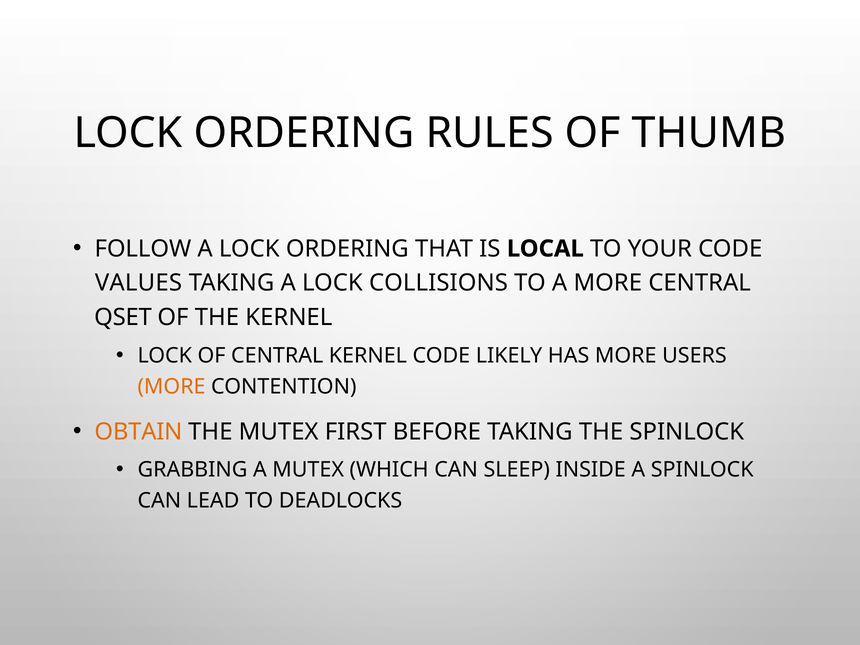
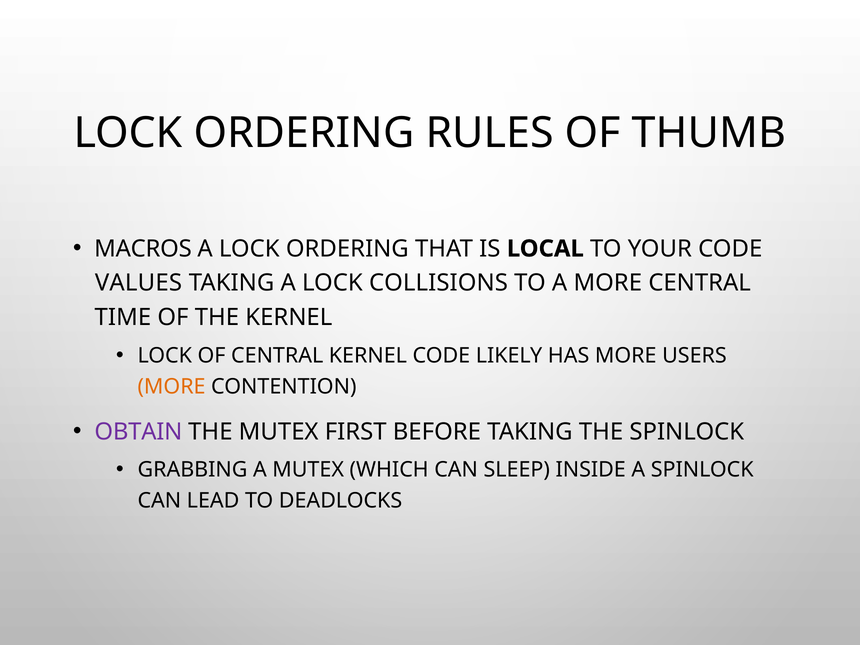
FOLLOW: FOLLOW -> MACROS (143, 249)
QSET: QSET -> TIME (123, 317)
OBTAIN colour: orange -> purple (138, 432)
